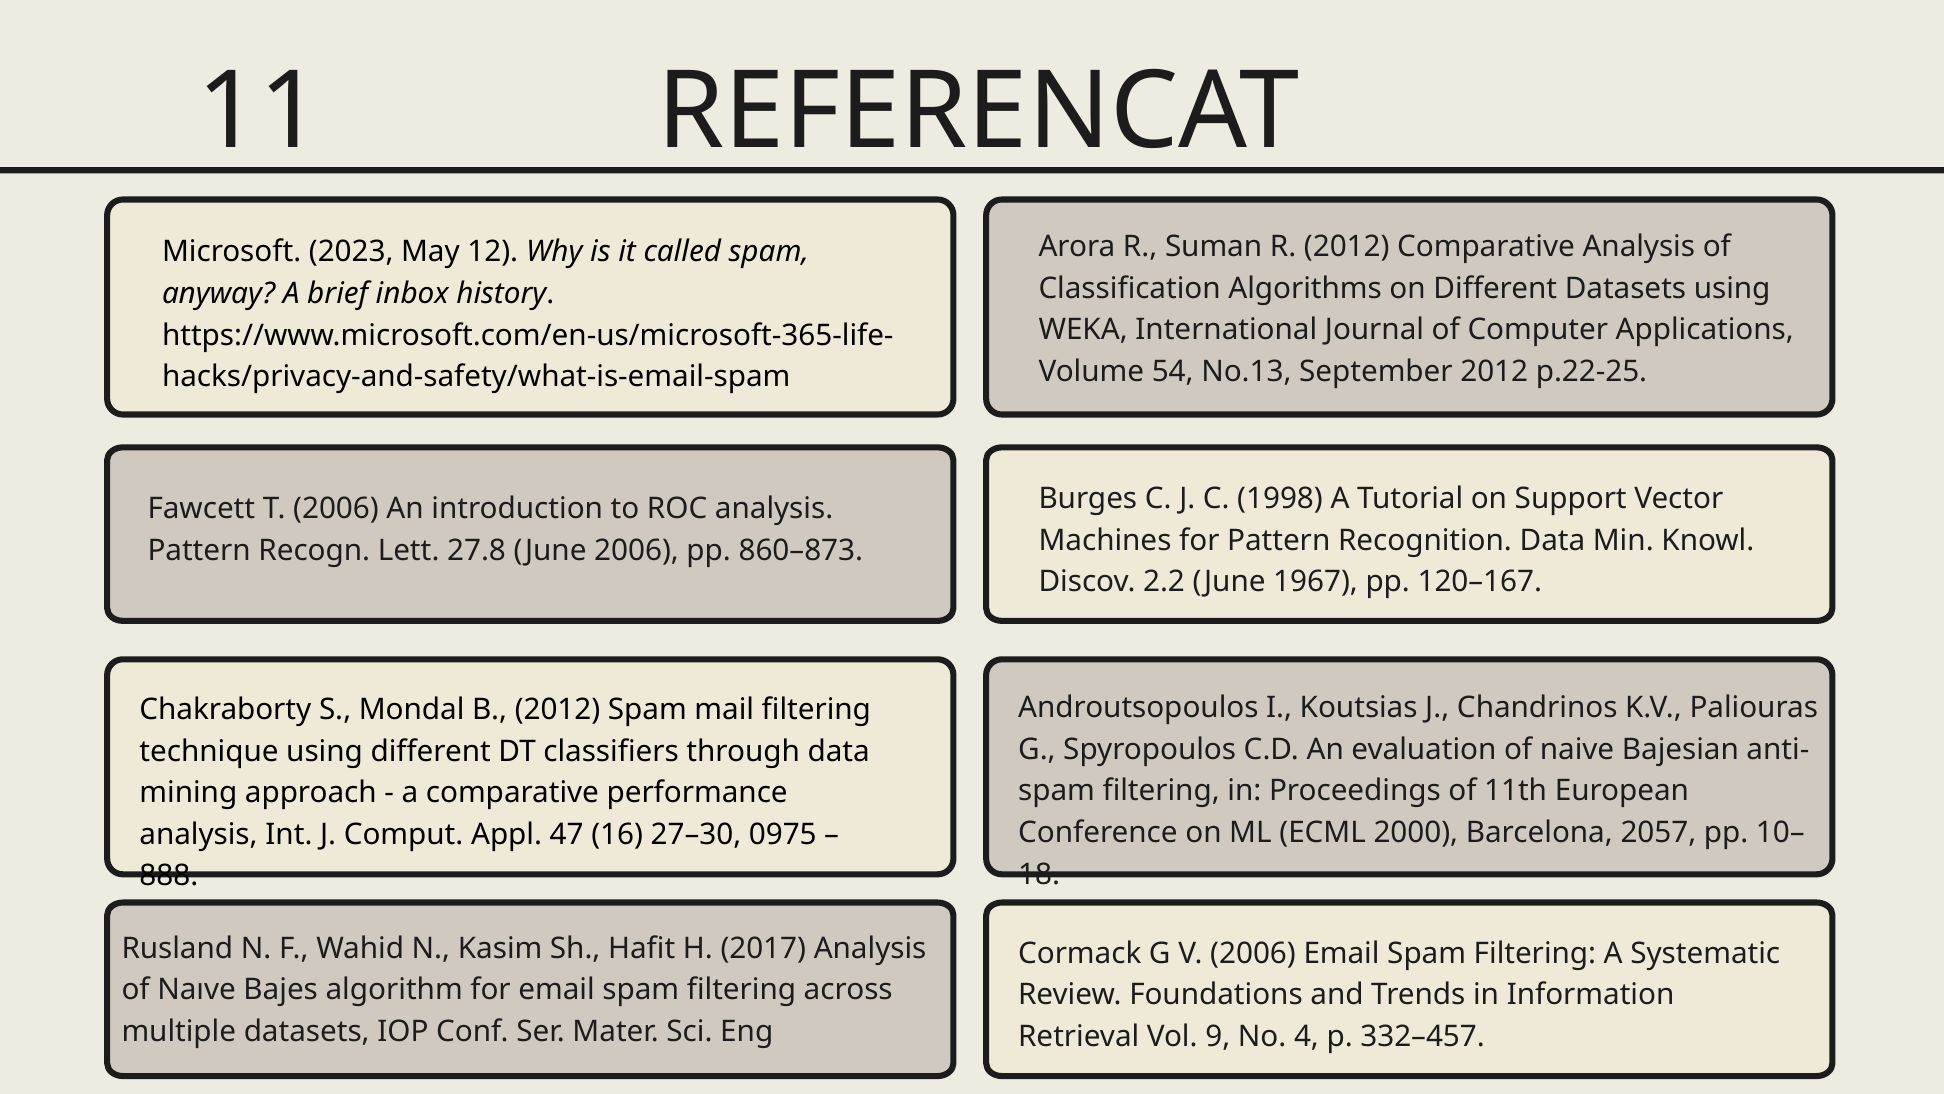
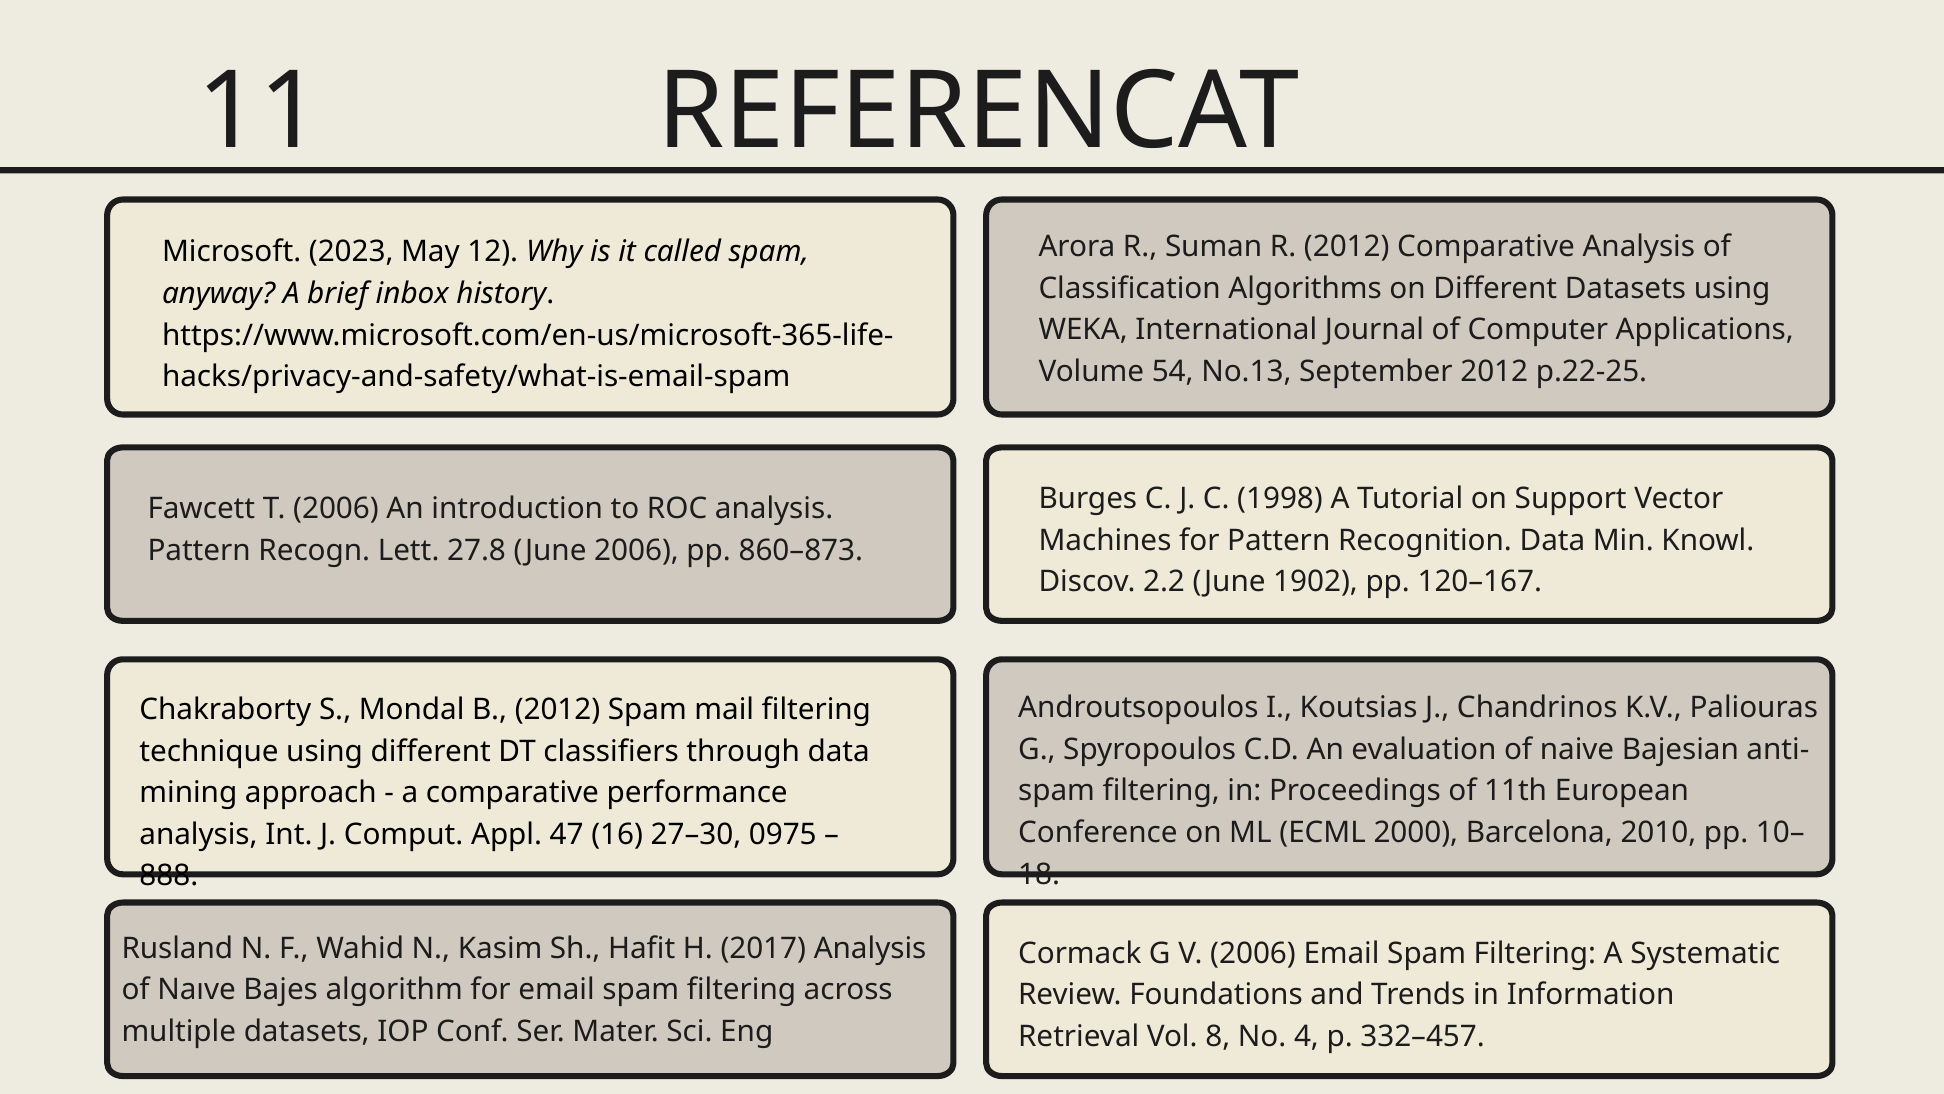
1967: 1967 -> 1902 (1316, 582)
2057: 2057 -> 2010 (1658, 832)
9: 9 -> 8 (1218, 1036)
